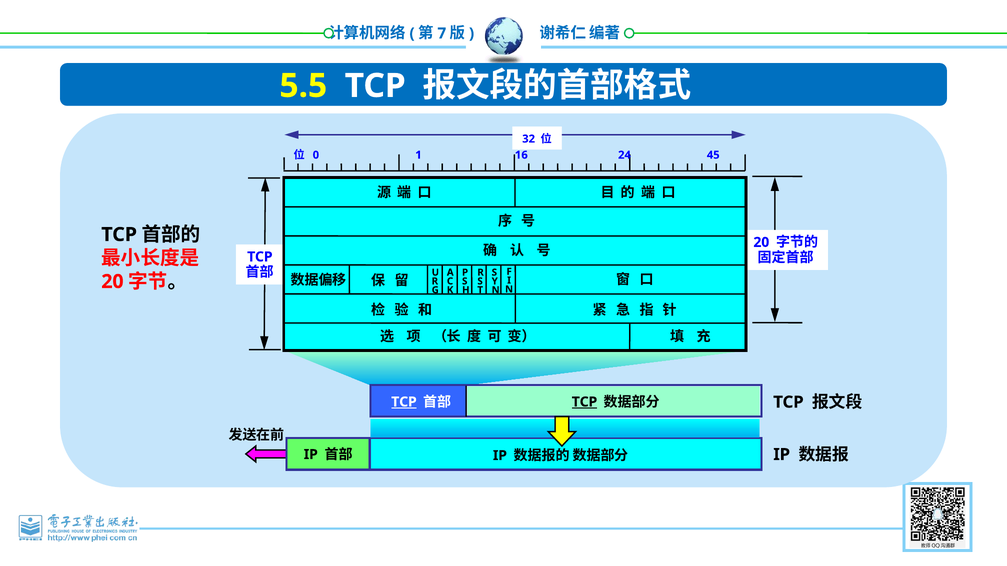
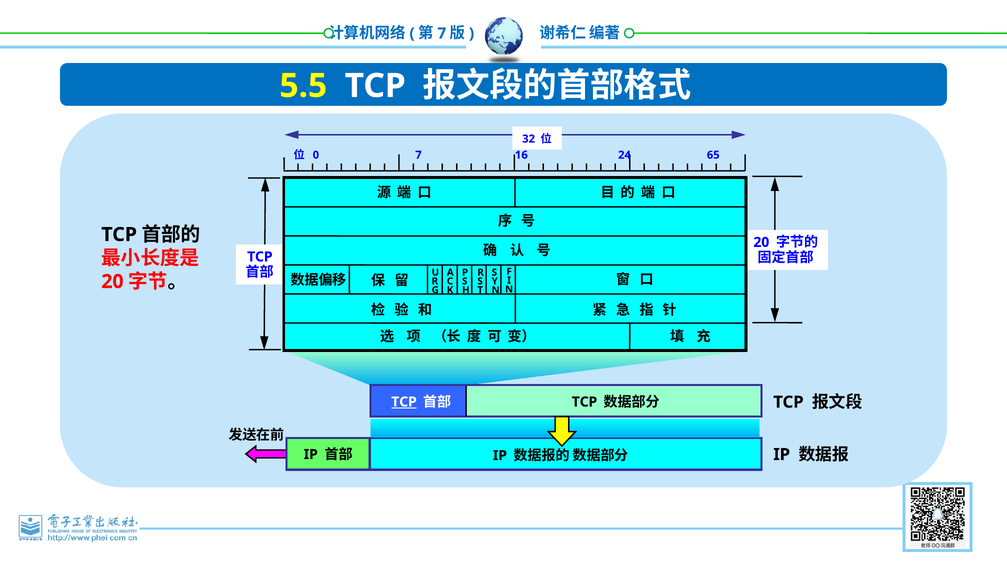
0 1: 1 -> 7 (418, 155)
45: 45 -> 65 (713, 155)
TCP underline: present -> none (584, 402)
